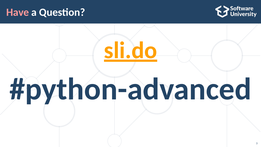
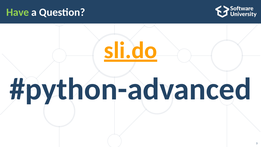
Have colour: pink -> light green (18, 12)
